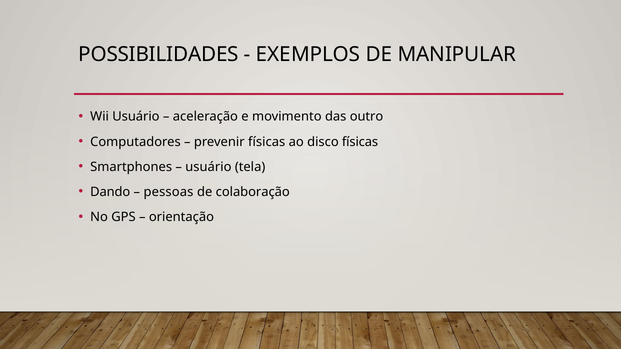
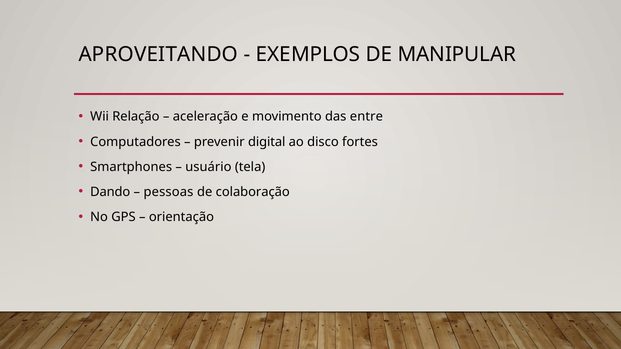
POSSIBILIDADES: POSSIBILIDADES -> APROVEITANDO (158, 54)
Wii Usuário: Usuário -> Relação (136, 117)
outro: outro -> entre (366, 117)
prevenir físicas: físicas -> digital (267, 142)
disco físicas: físicas -> fortes (360, 142)
